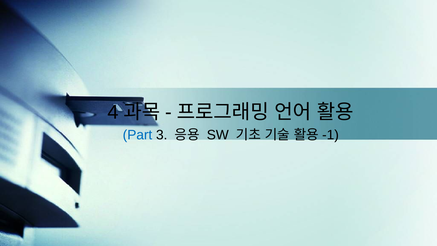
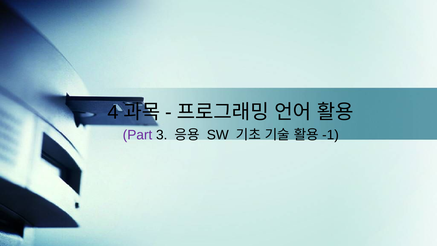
Part colour: blue -> purple (137, 135)
